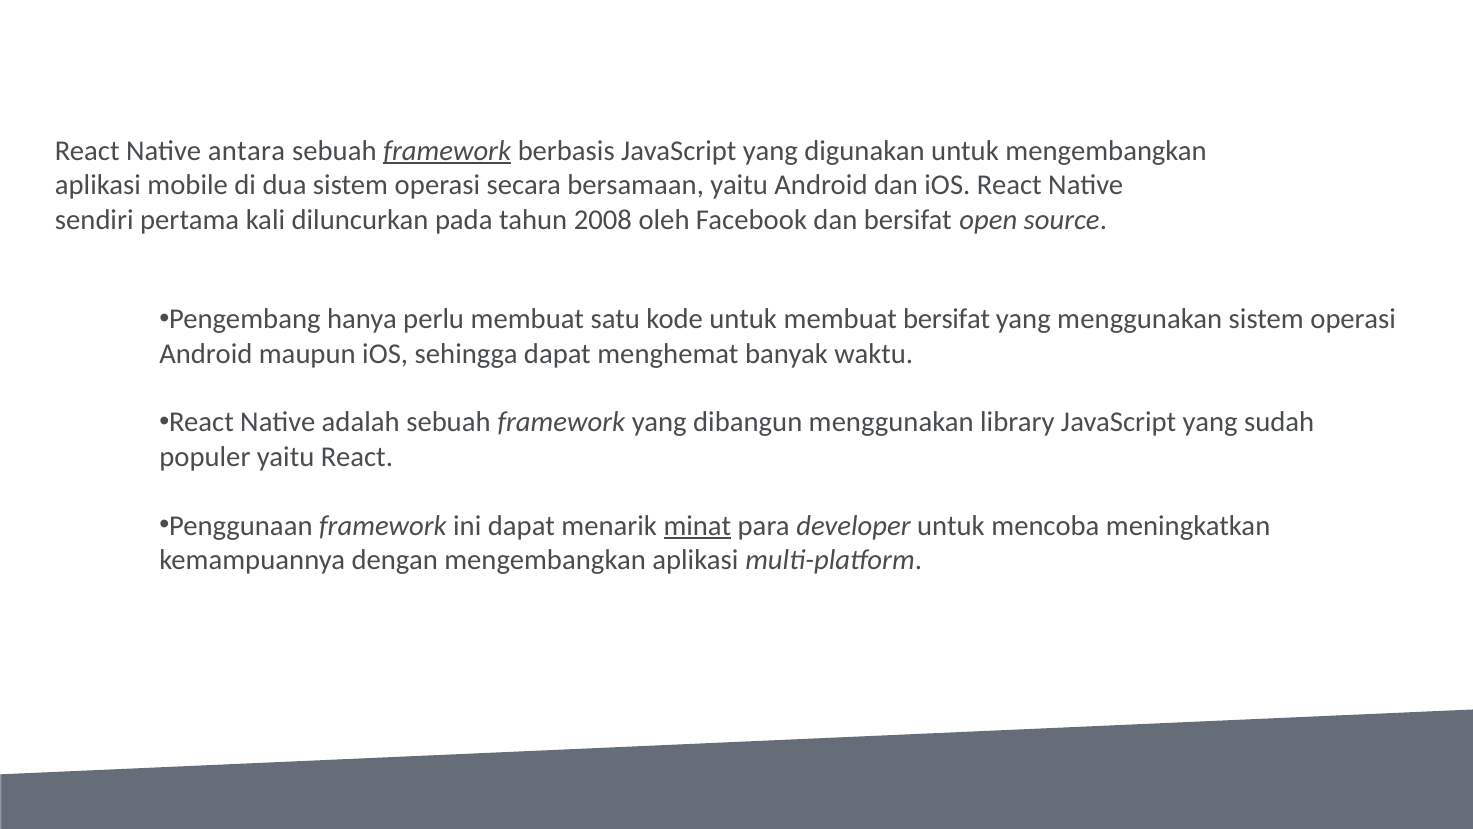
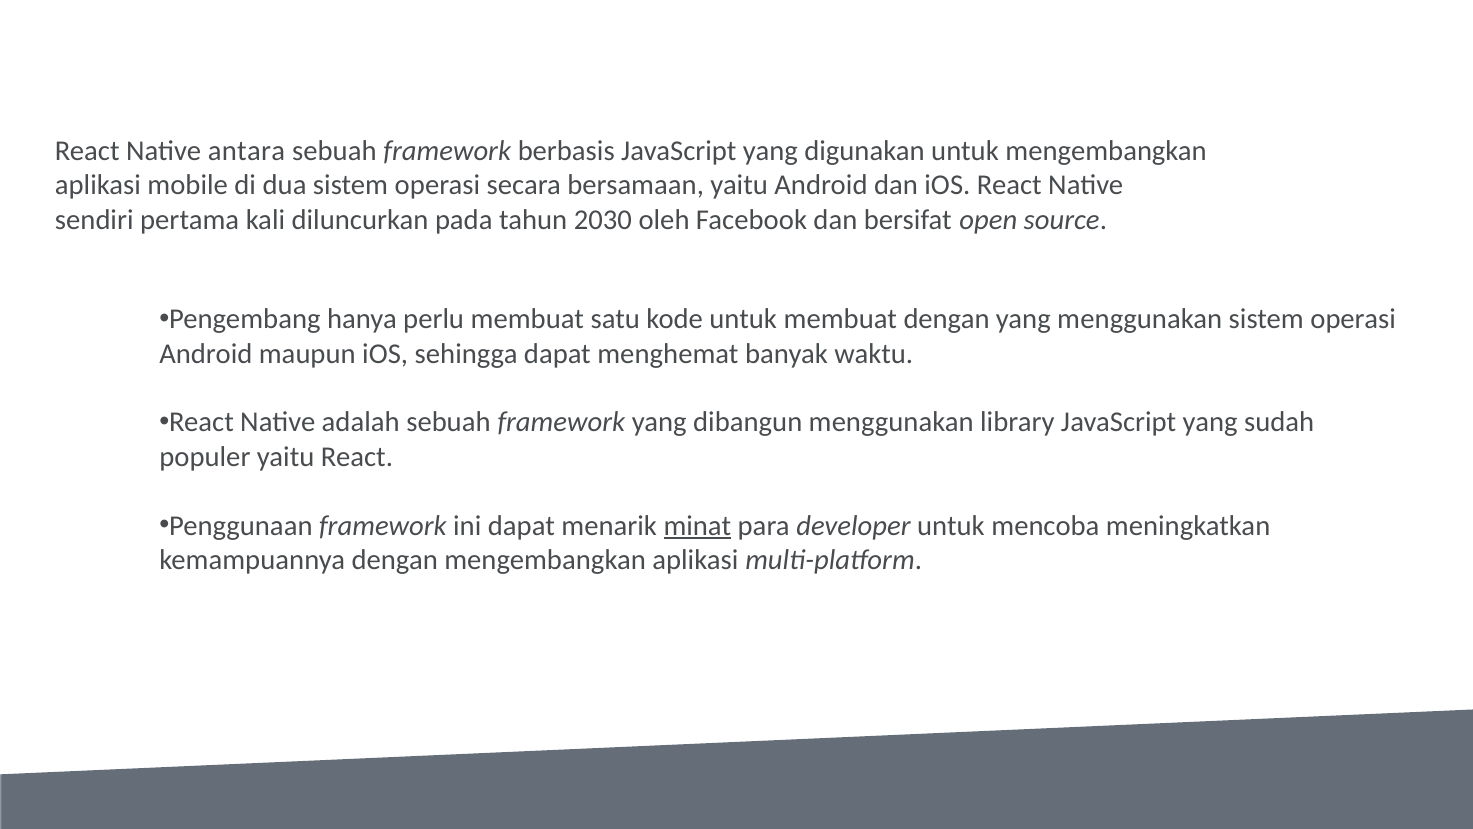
framework underline: present -> none (447, 151)
2008: 2008 -> 2030 (603, 219)
membuat bersifat: bersifat -> dengan (947, 319)
